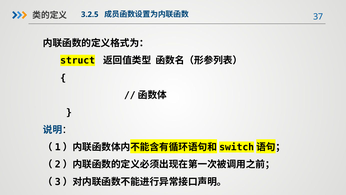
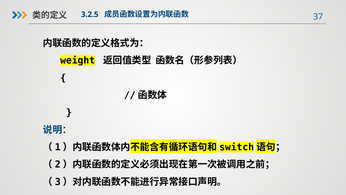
struct: struct -> weight (78, 60)
